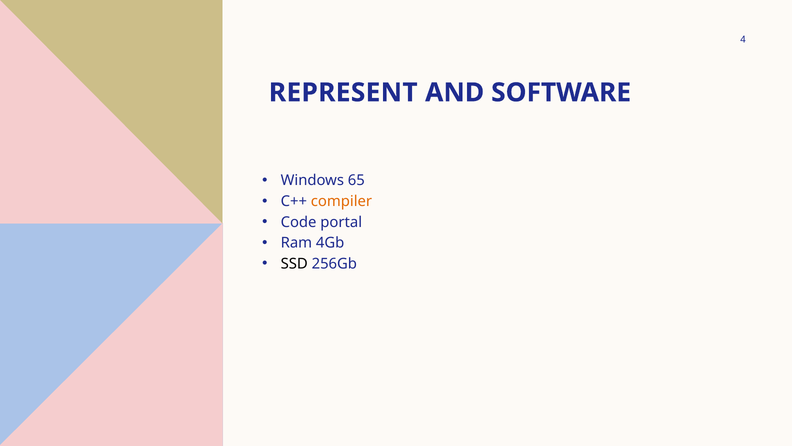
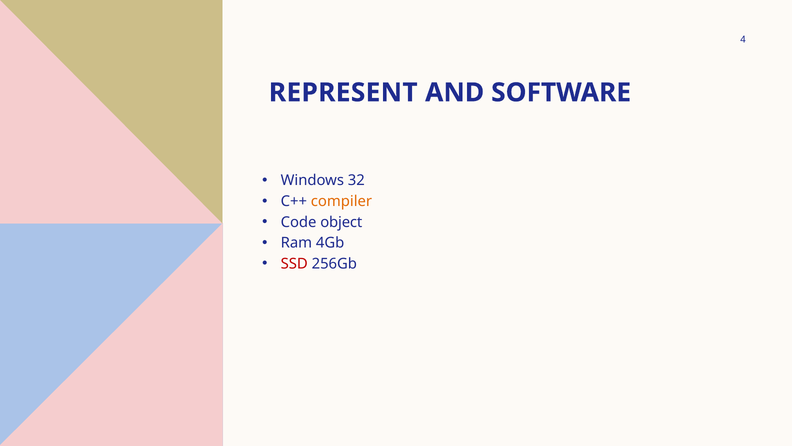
65: 65 -> 32 (356, 180)
portal: portal -> object (341, 222)
SSD colour: black -> red (294, 264)
